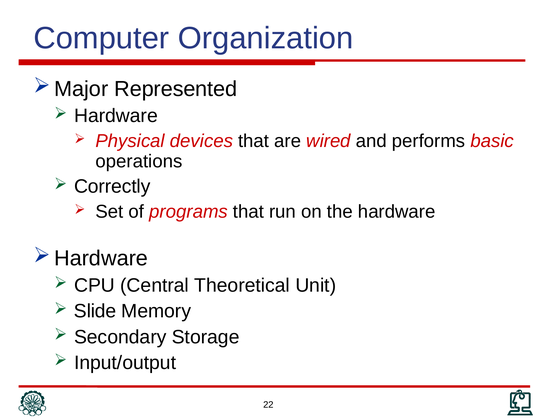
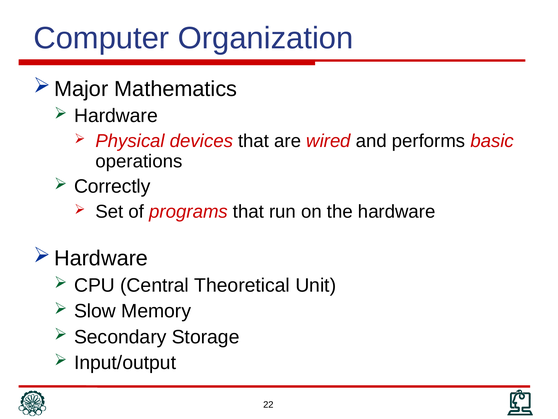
Represented: Represented -> Mathematics (176, 89)
Slide: Slide -> Slow (95, 311)
